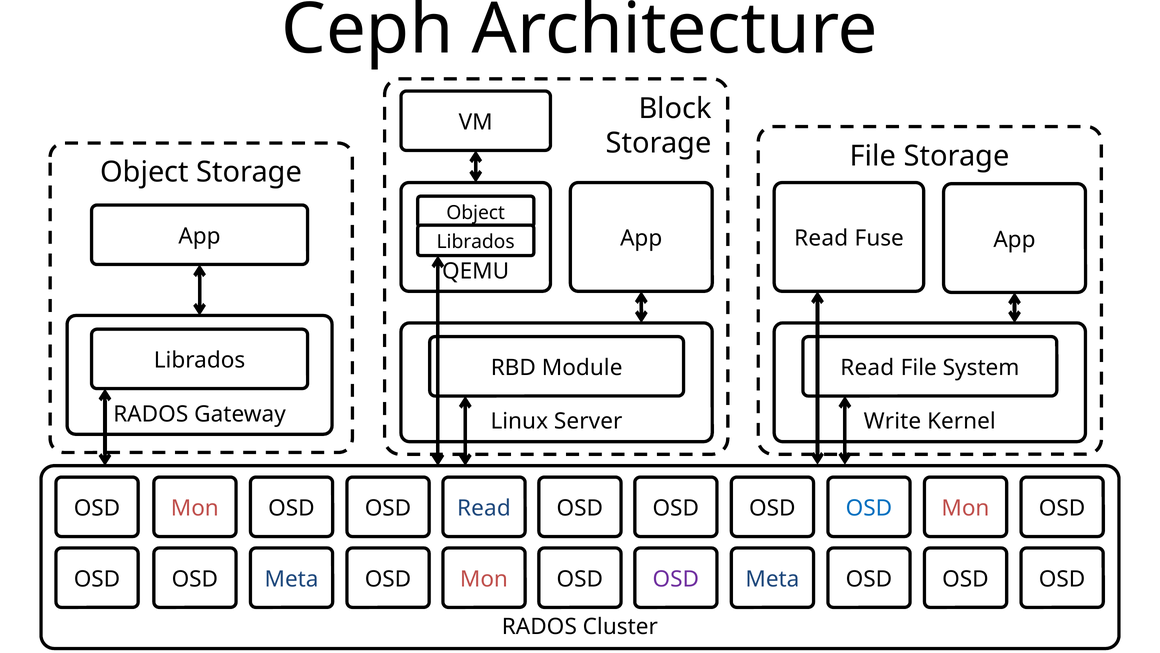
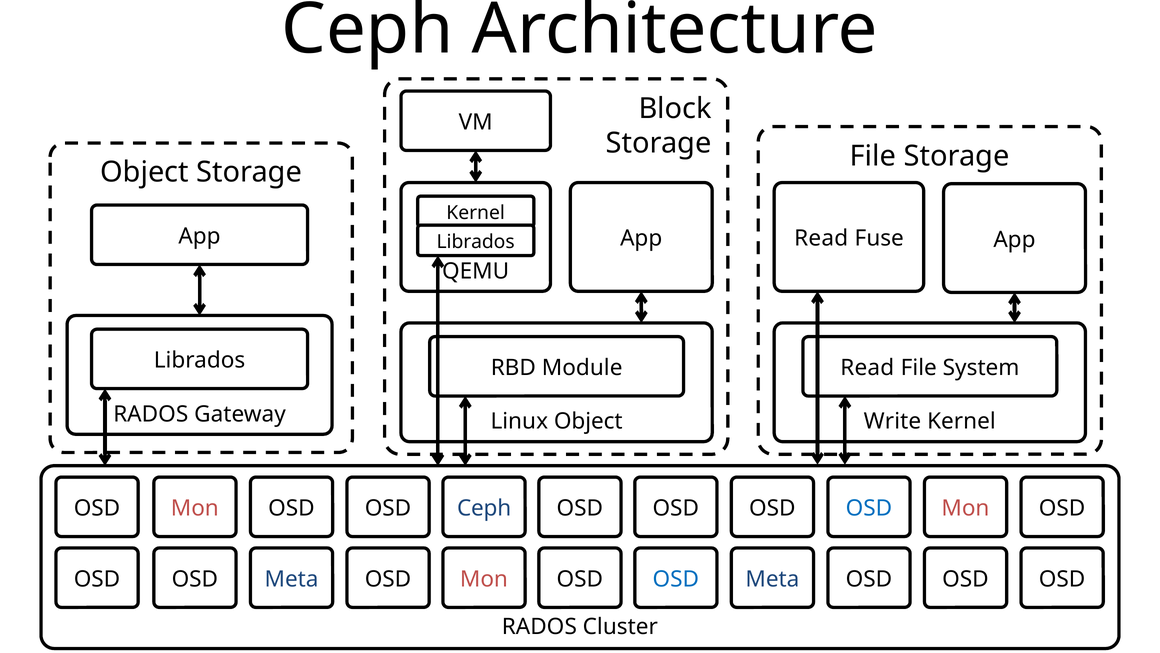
Object: Object -> Kernel (476, 213)
Linux Server: Server -> Object (588, 421)
Read: Read -> Ceph (484, 508)
OSD colour: purple -> blue (676, 579)
